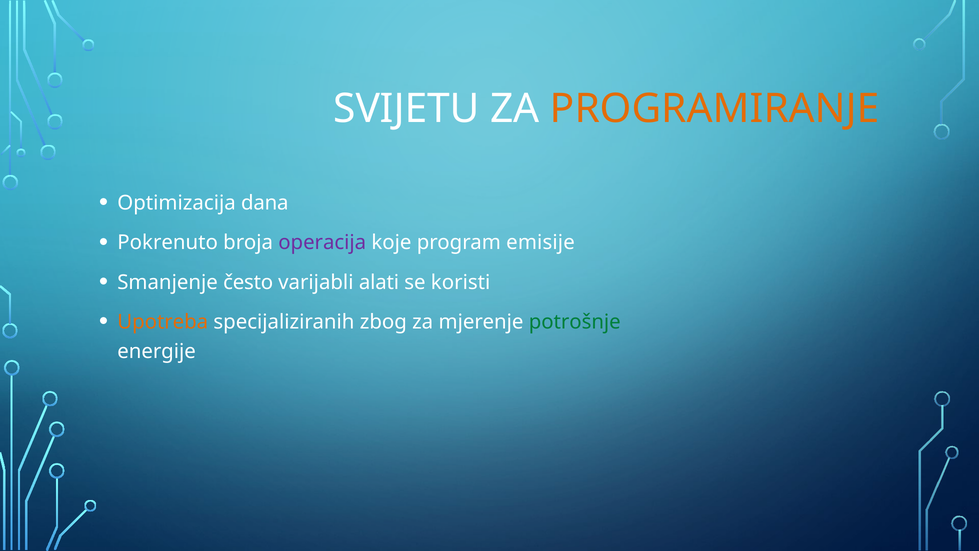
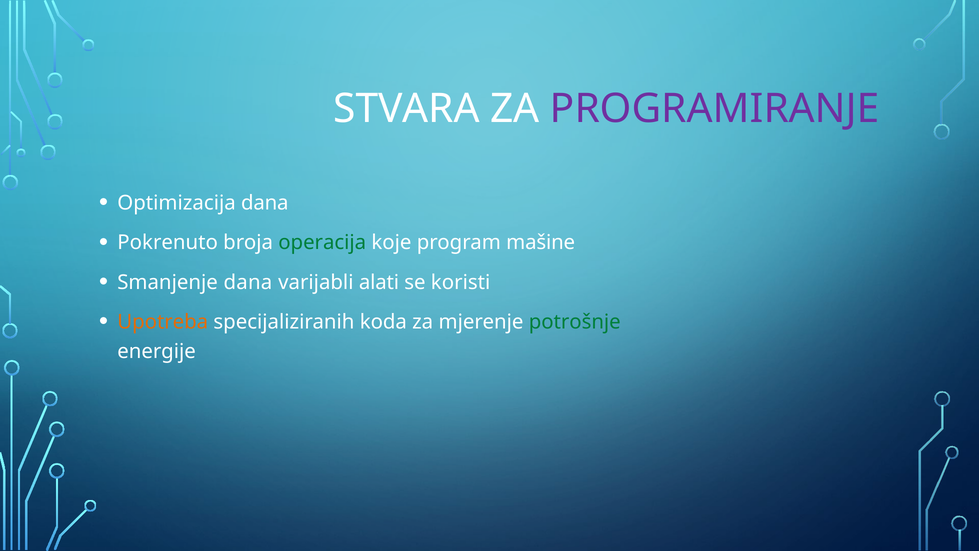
SVIJETU: SVIJETU -> STVARA (406, 109)
PROGRAMIRANJE colour: orange -> purple (715, 109)
operacija colour: purple -> green (322, 243)
emisije: emisije -> mašine (541, 243)
Smanjenje često: često -> dana (248, 282)
zbog: zbog -> koda (383, 322)
